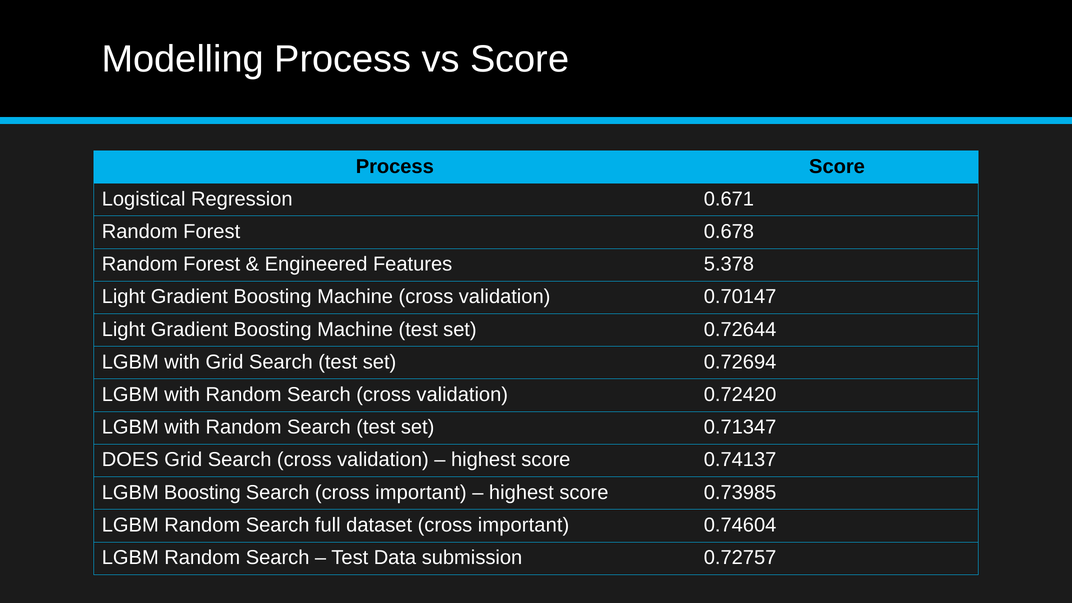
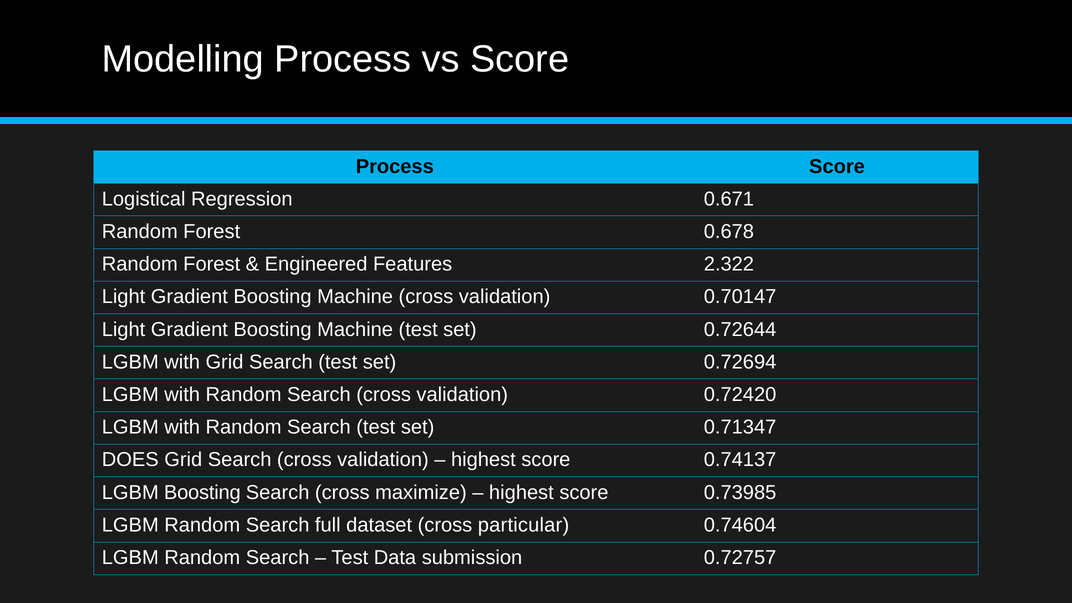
5.378: 5.378 -> 2.322 (729, 264)
Search cross important: important -> maximize (421, 492)
dataset cross important: important -> particular (524, 525)
